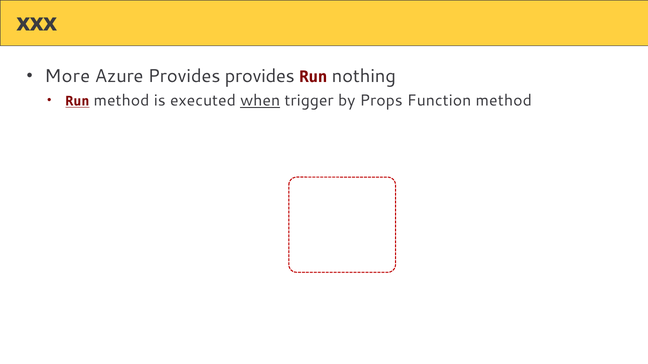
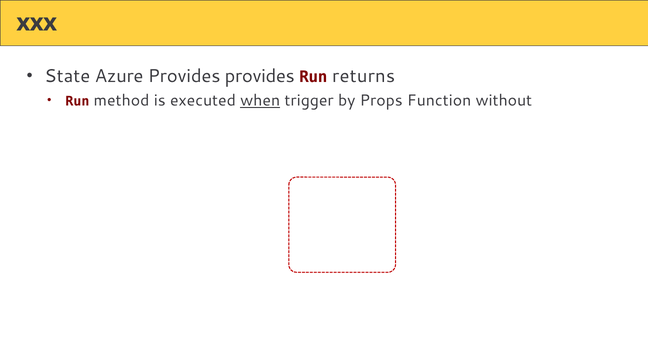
More: More -> State (67, 76)
nothing: nothing -> returns (364, 76)
Run underline: present -> none (77, 102)
Function method: method -> without (504, 101)
